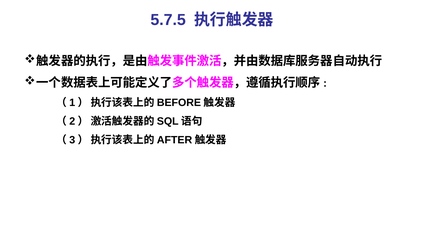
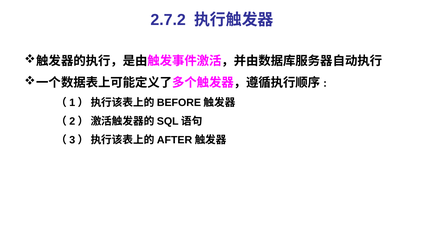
5.7.5: 5.7.5 -> 2.7.2 (168, 20)
